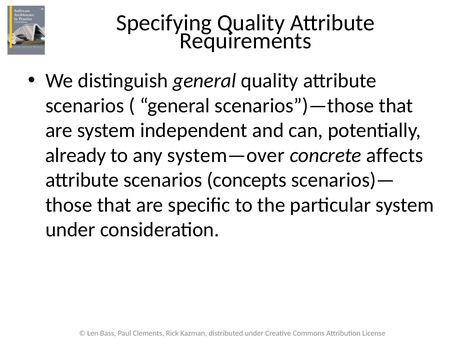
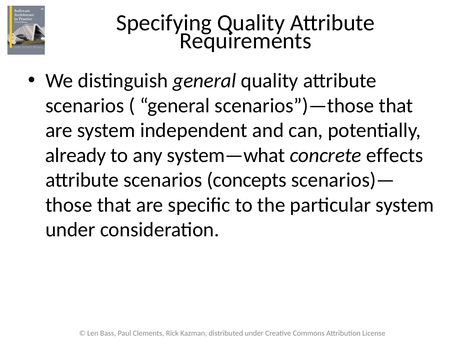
system—over: system—over -> system—what (226, 155)
affects: affects -> effects (395, 155)
